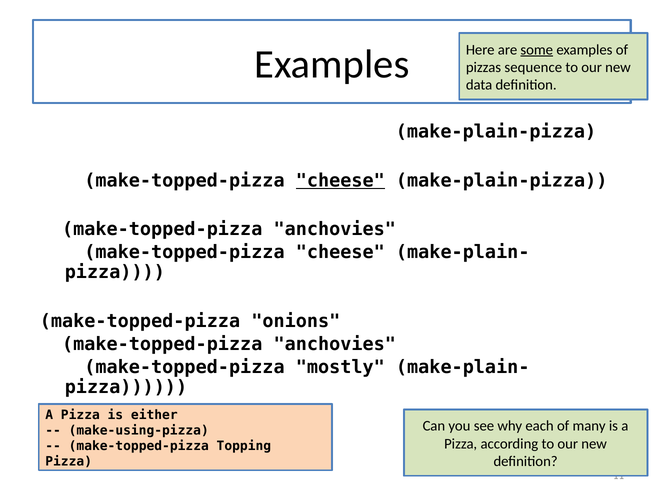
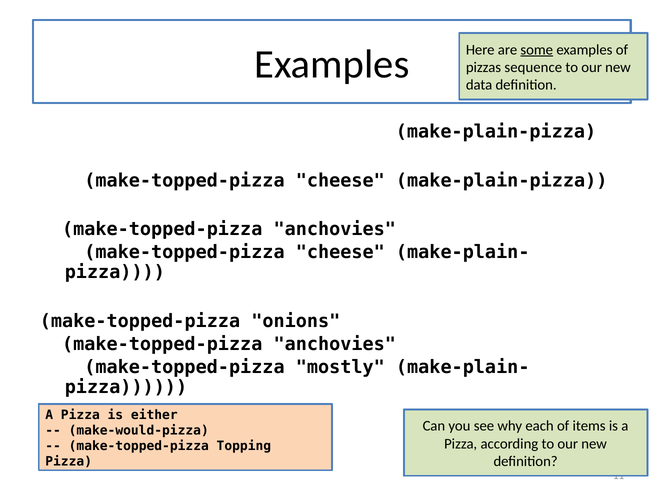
cheese underline: present -> none (340, 181)
many: many -> items (589, 426)
make-using-pizza: make-using-pizza -> make-would-pizza (139, 430)
